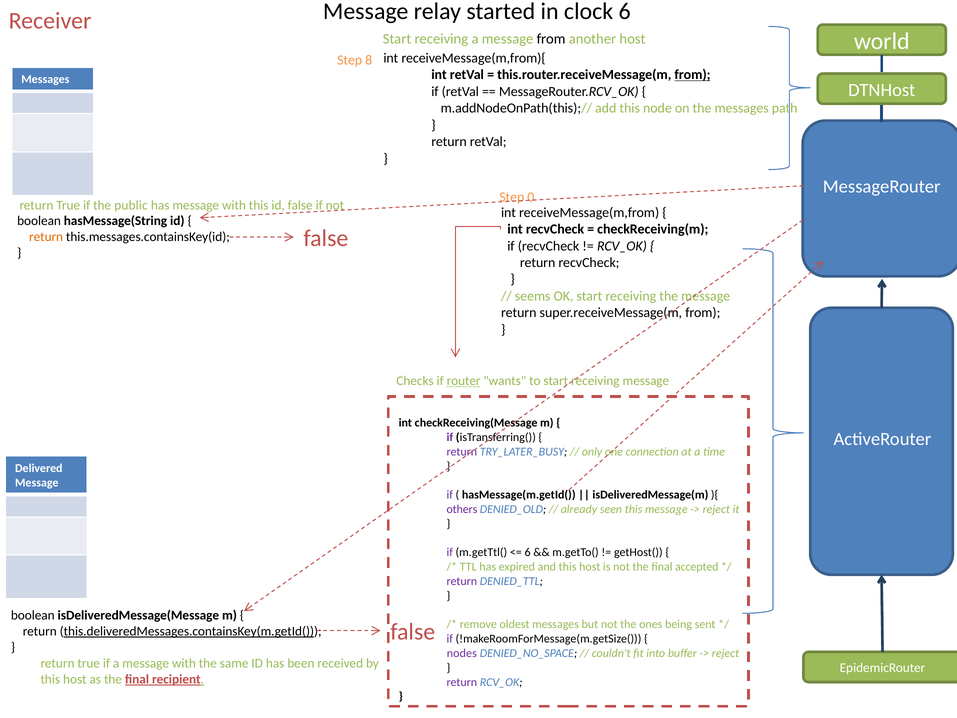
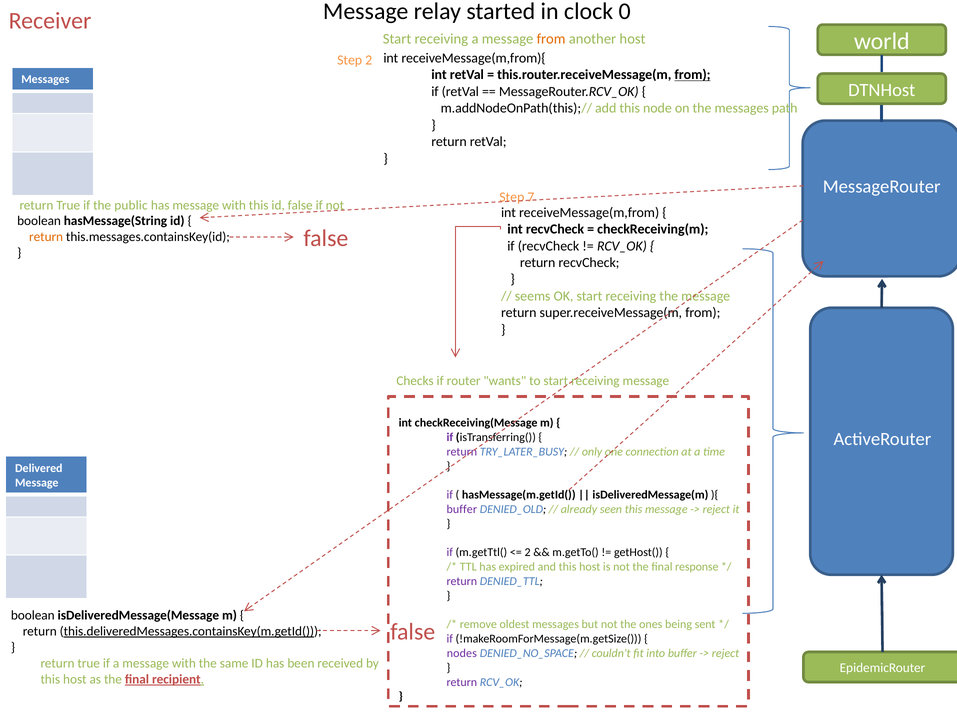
clock 6: 6 -> 0 (625, 11)
from colour: black -> orange (551, 39)
Step 8: 8 -> 2 (369, 60)
0: 0 -> 7 (531, 197)
router underline: present -> none (464, 381)
others: others -> buffer (462, 509)
6: 6 -> 2 (528, 552)
accepted: accepted -> response (697, 567)
